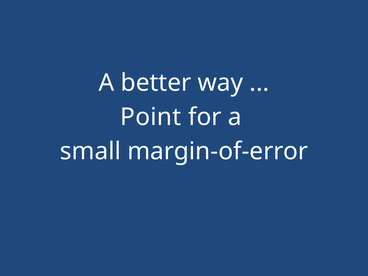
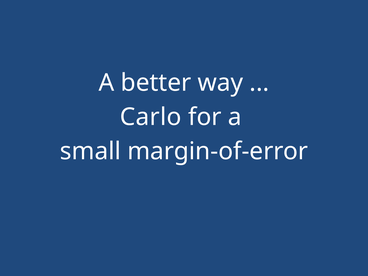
Point: Point -> Carlo (151, 117)
